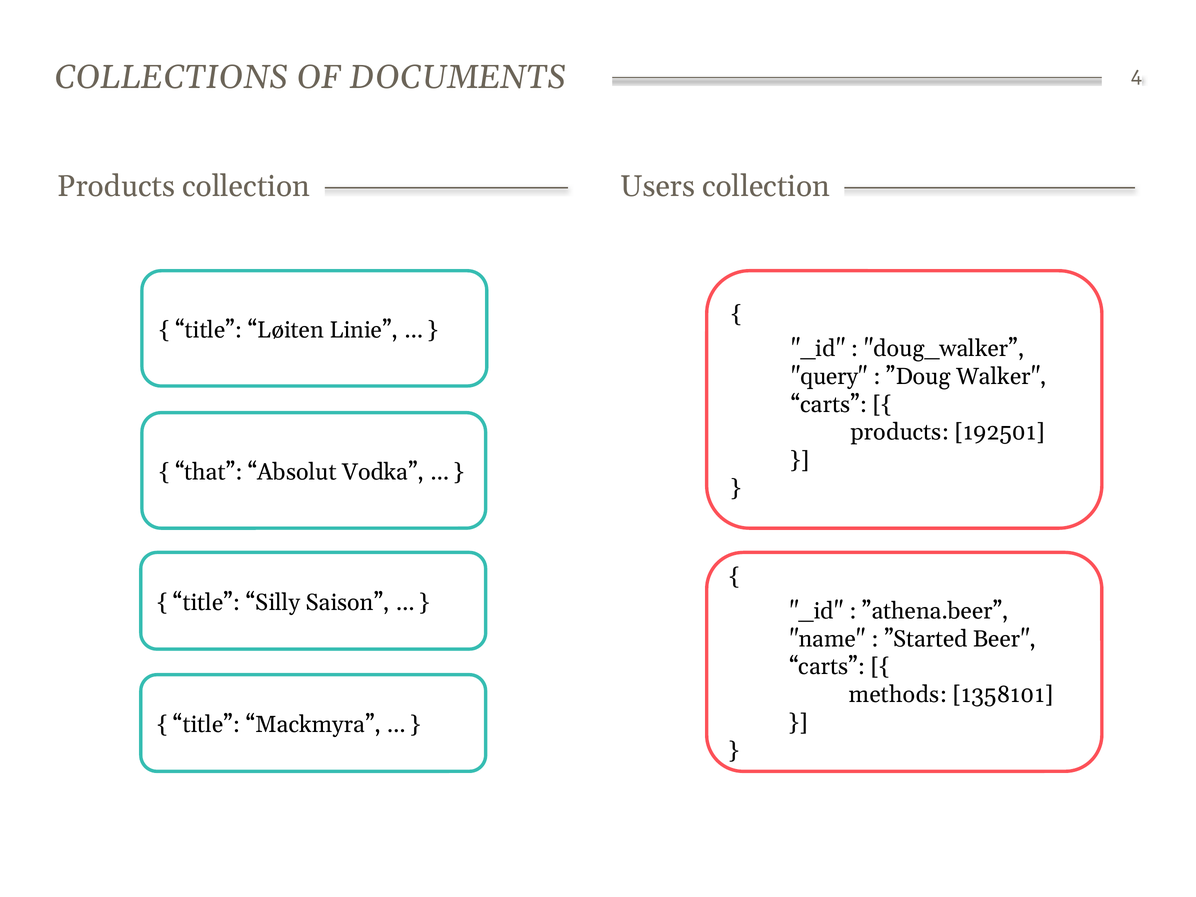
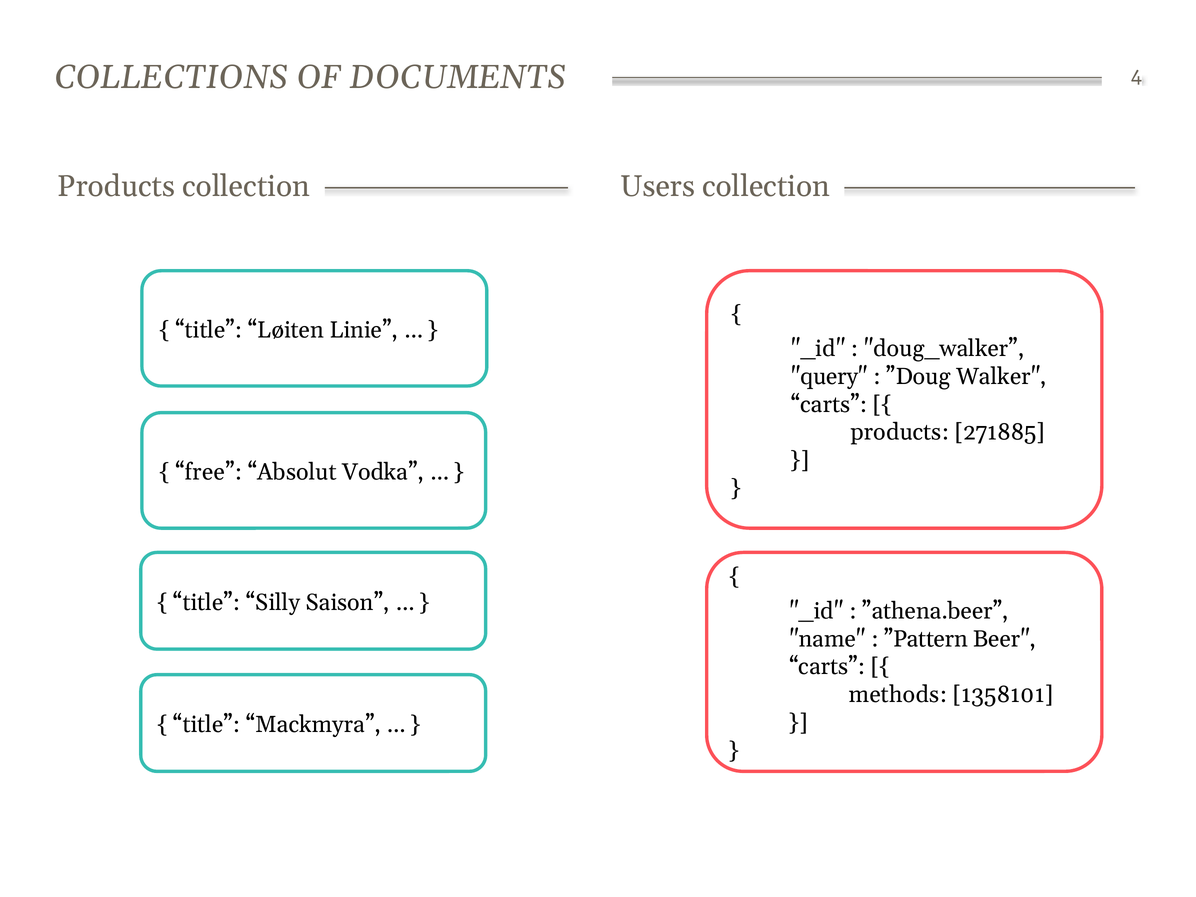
192501: 192501 -> 271885 (1000, 432)
that: that -> free (209, 472)
”Started: ”Started -> ”Pattern (926, 639)
